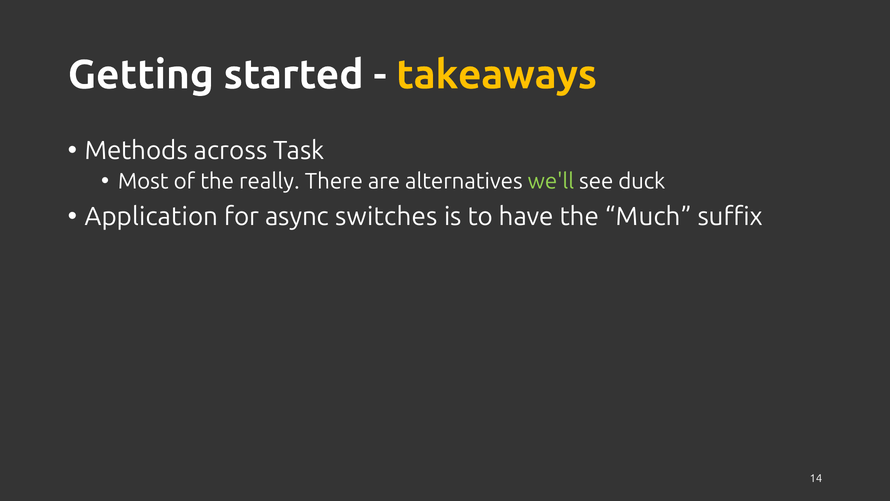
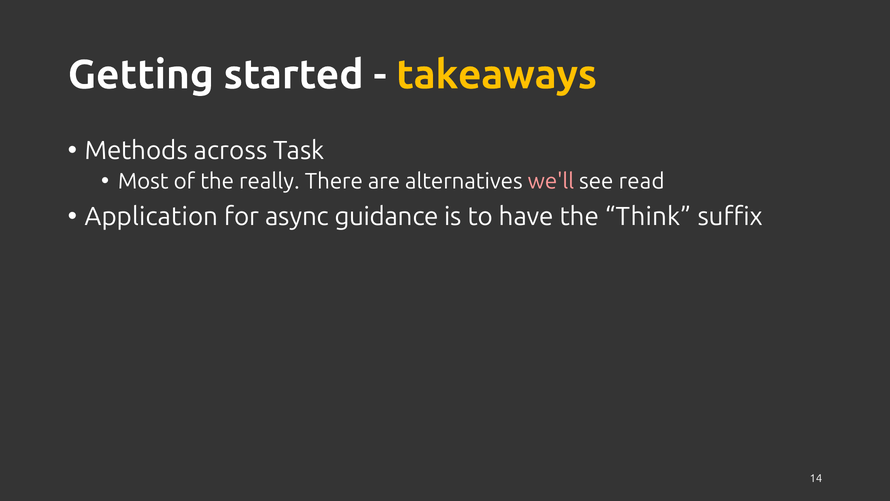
we'll colour: light green -> pink (551, 181)
duck: duck -> read (642, 181)
switches: switches -> guidance (387, 216)
Much: Much -> Think (648, 216)
